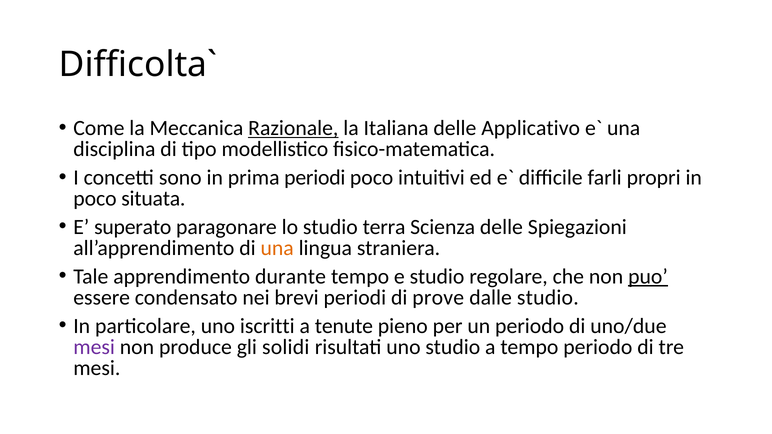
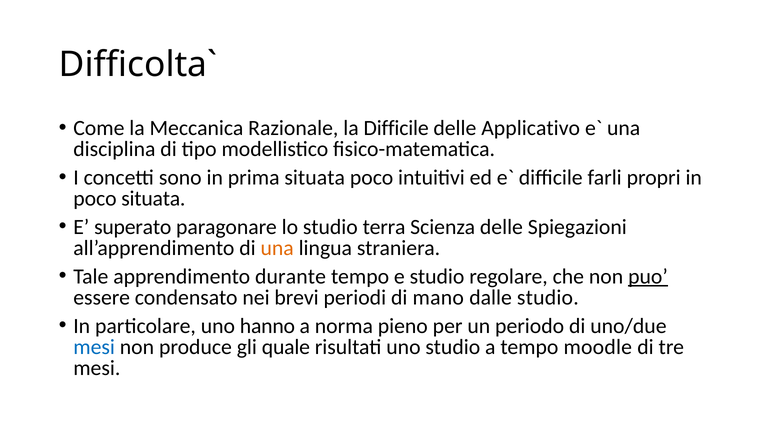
Razionale underline: present -> none (293, 128)
la Italiana: Italiana -> Difficile (396, 128)
prima periodi: periodi -> situata (315, 178)
prove: prove -> mano (438, 298)
iscritti: iscritti -> hanno (267, 326)
tenute: tenute -> norma (344, 326)
mesi colour: purple -> blue (94, 347)
solidi: solidi -> quale (286, 347)
tempo periodo: periodo -> moodle (598, 347)
